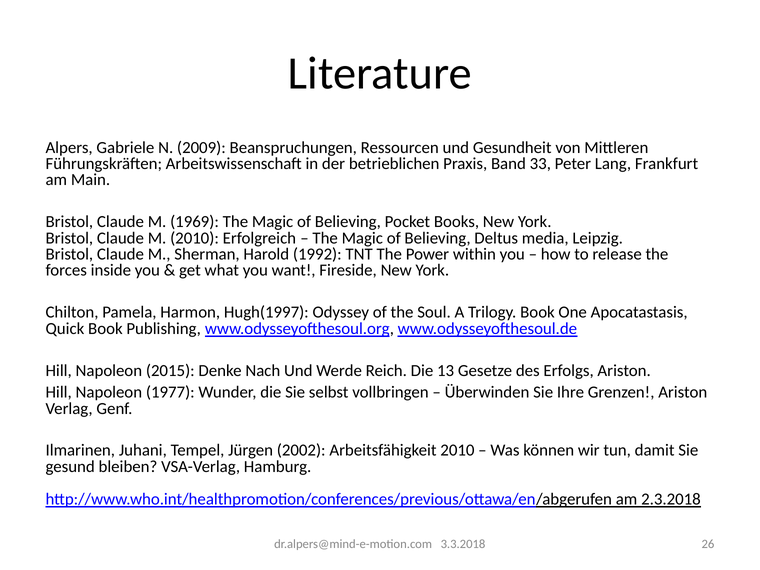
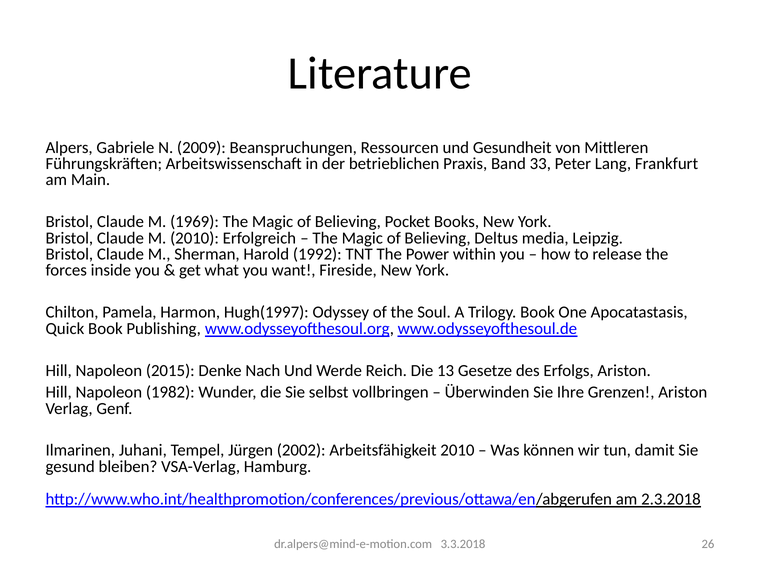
1977: 1977 -> 1982 (170, 392)
